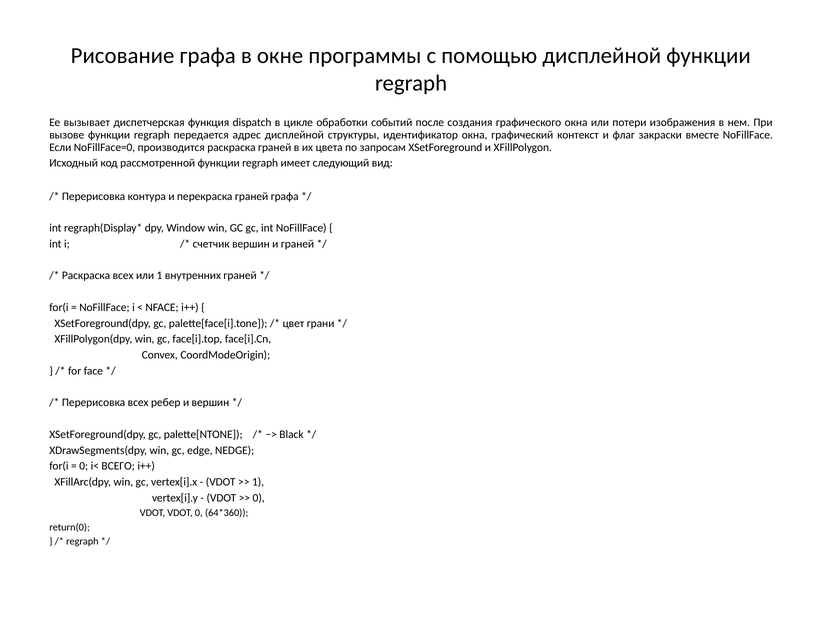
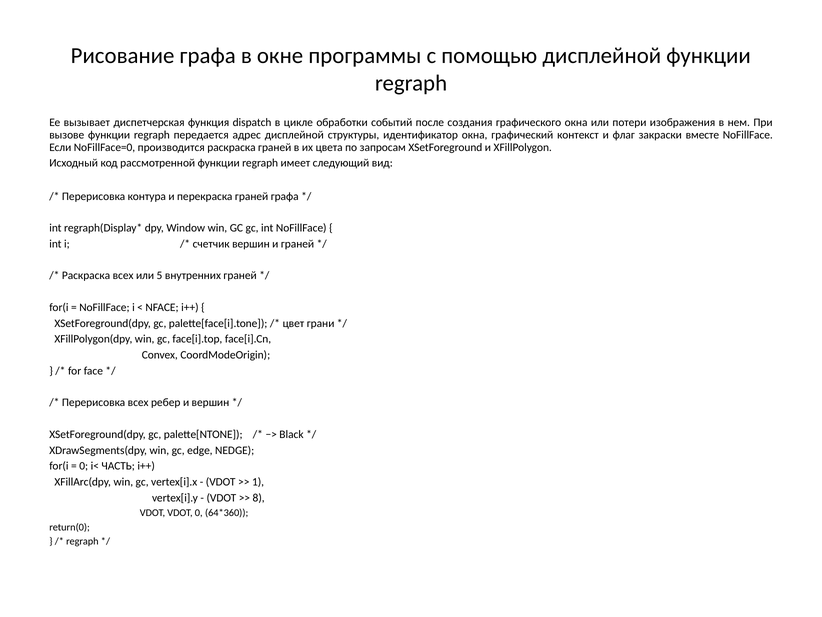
или 1: 1 -> 5 (159, 275)
ВСЕГО: ВСЕГО -> ЧАСТЬ (118, 466)
0: 0 -> 8 (259, 497)
